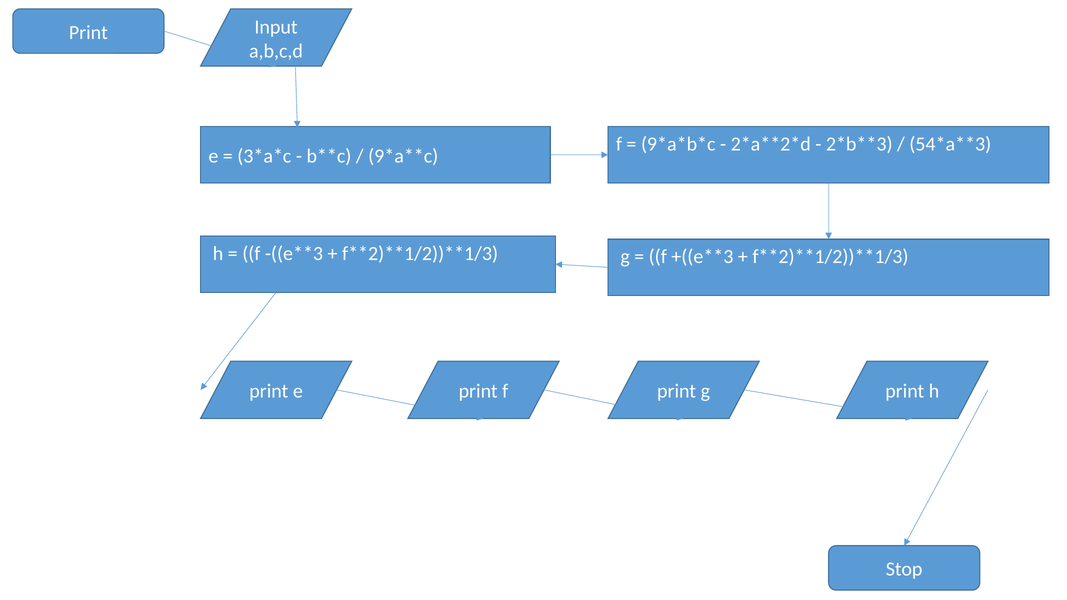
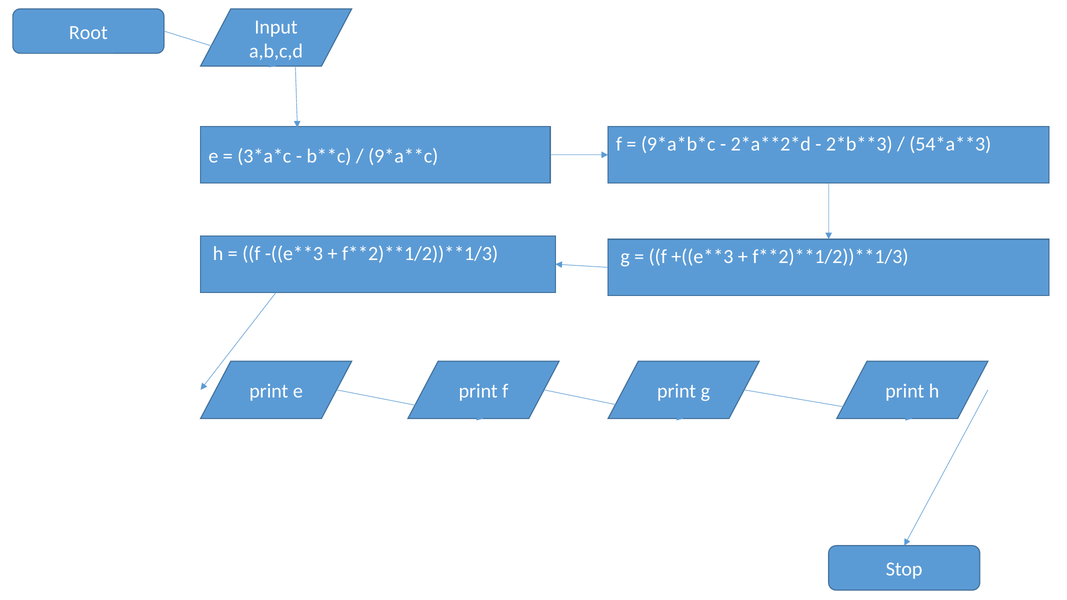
Print: Print -> Root (88, 32)
